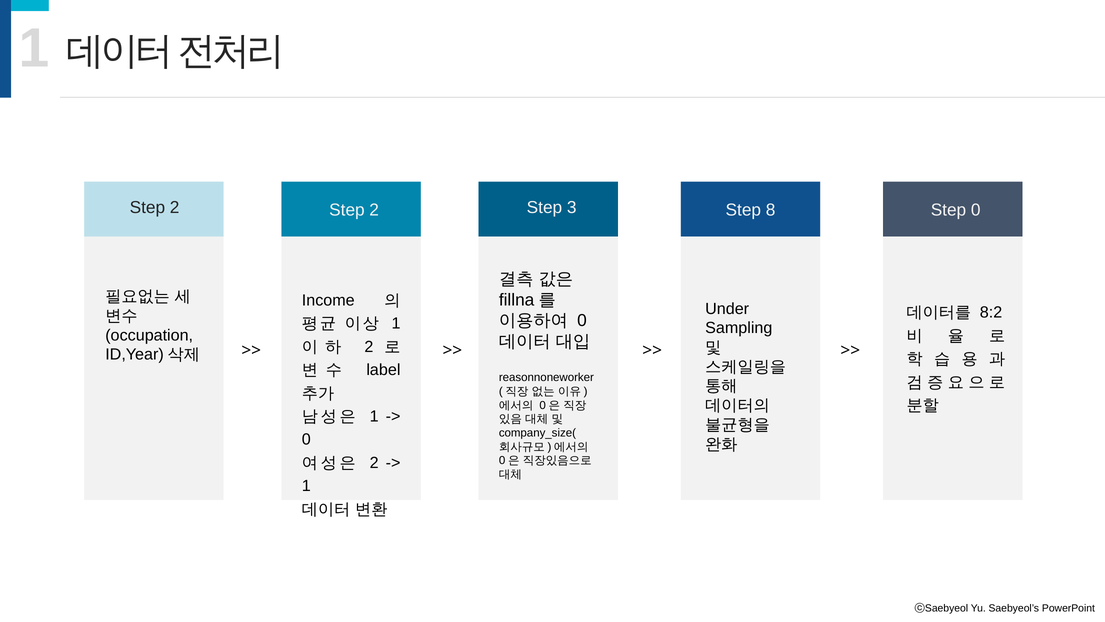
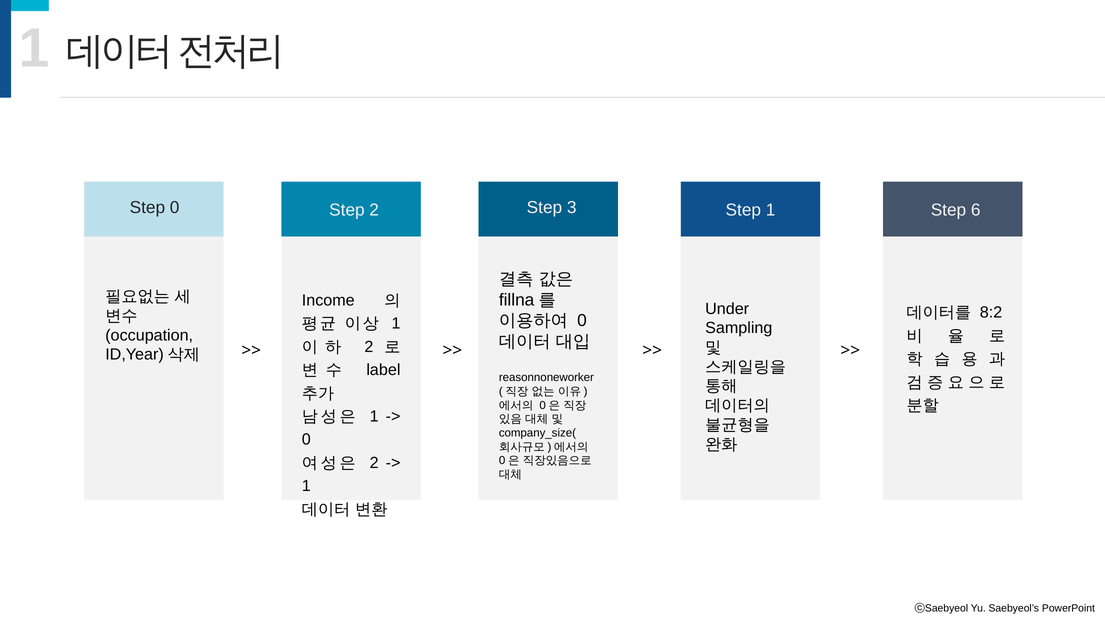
2: 2 -> 0 (175, 208)
Step 8: 8 -> 1 (771, 210)
Step 0: 0 -> 6 (976, 210)
